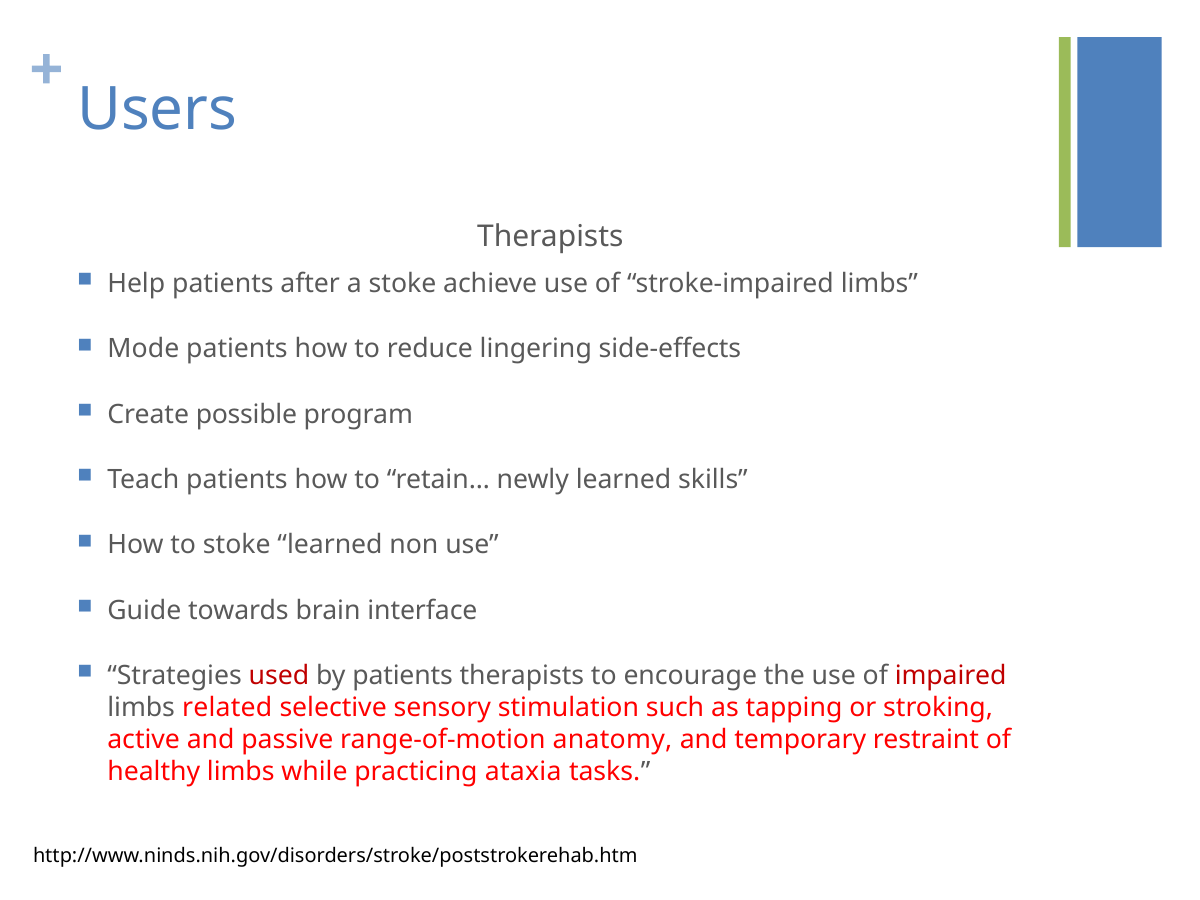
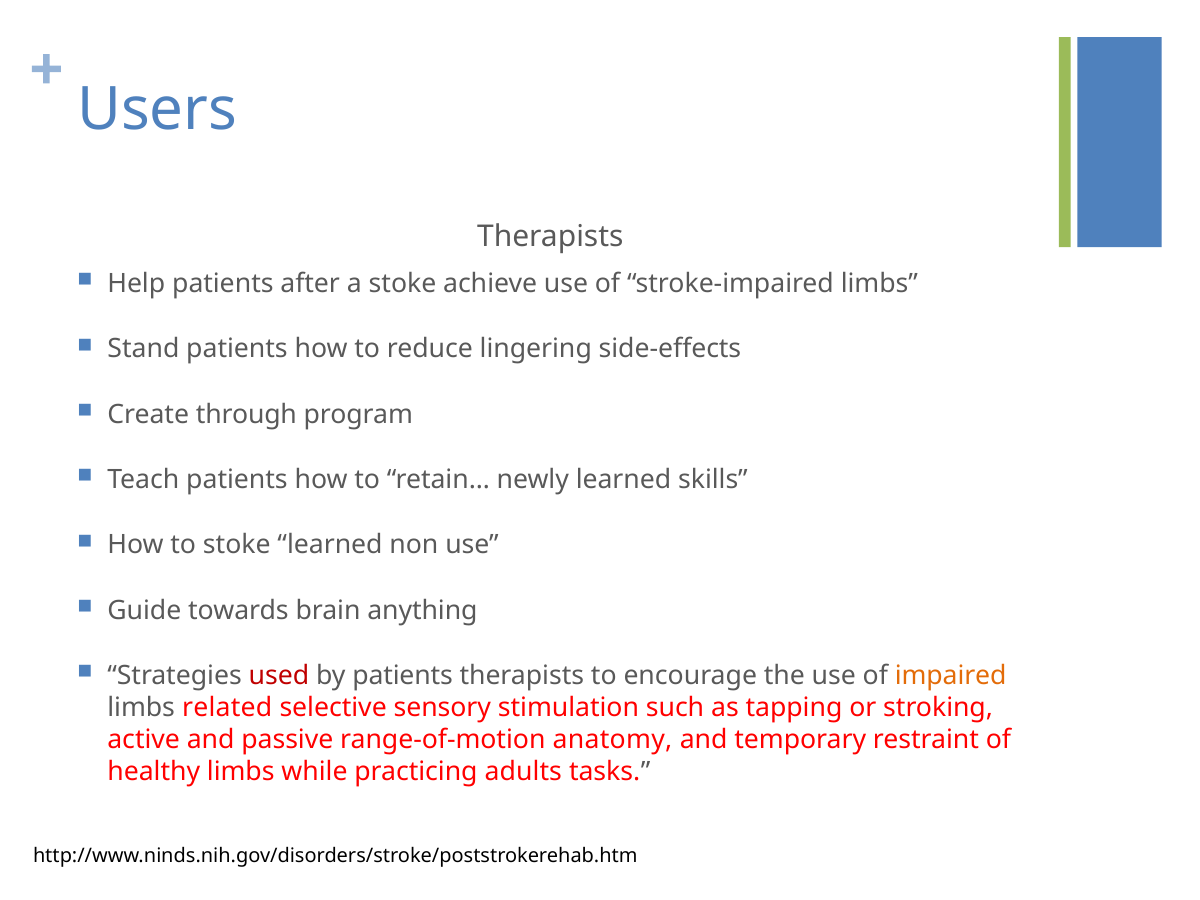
Mode: Mode -> Stand (143, 349)
possible: possible -> through (246, 415)
interface: interface -> anything (422, 611)
impaired colour: red -> orange (951, 676)
ataxia: ataxia -> adults (523, 772)
